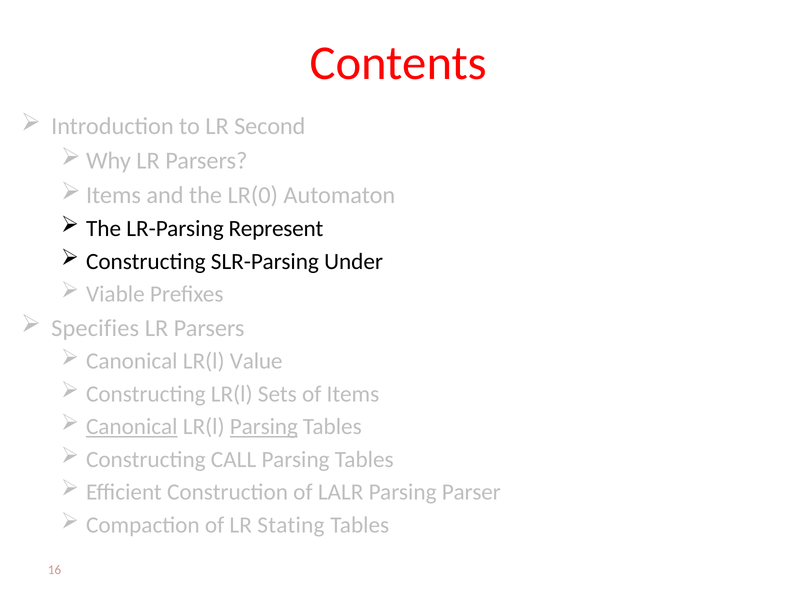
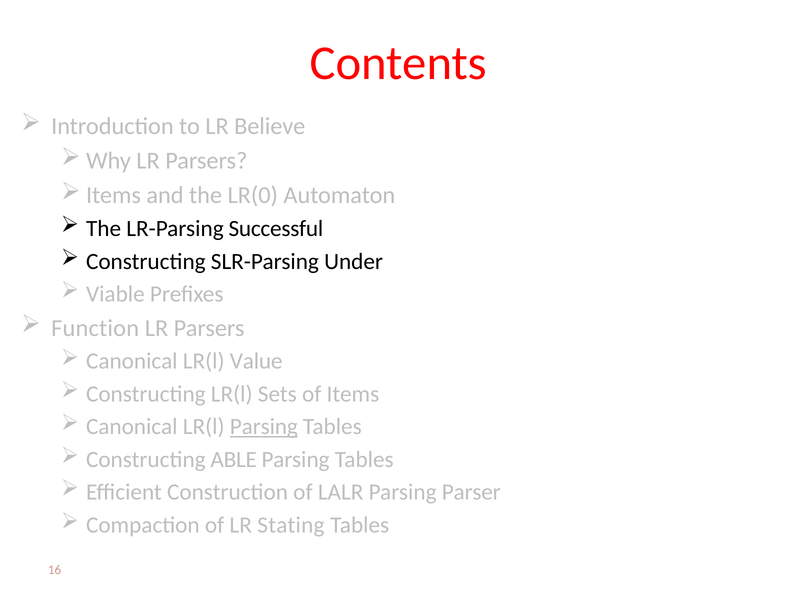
Second: Second -> Believe (270, 127)
Represent: Represent -> Successful (276, 229)
Specifies: Specifies -> Function (95, 328)
Canonical underline: present -> none (132, 427)
CALL: CALL -> ABLE (234, 460)
